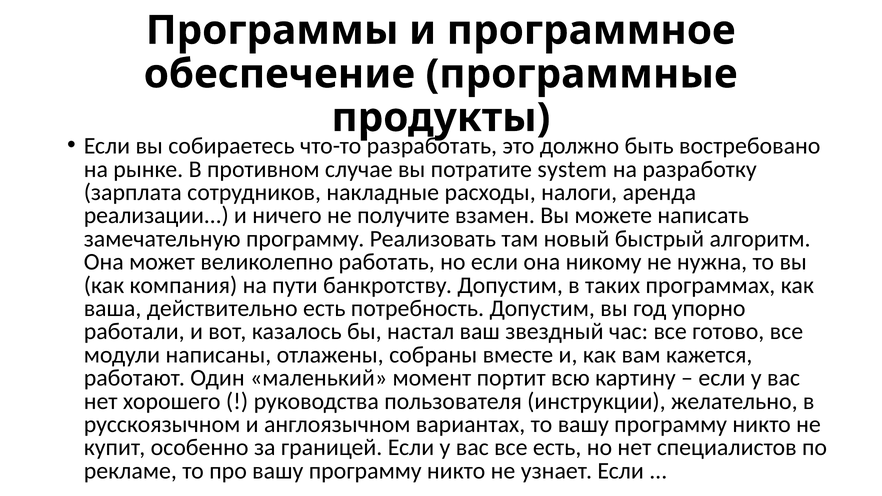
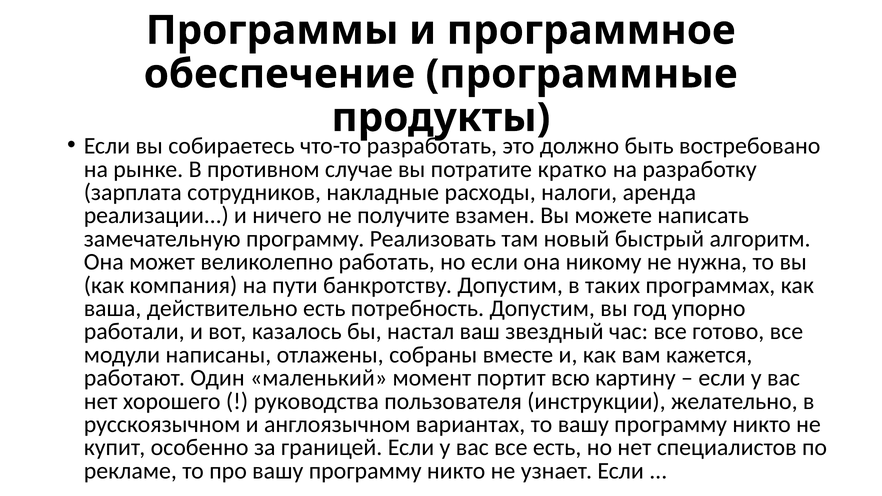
system: system -> кратко (572, 169)
